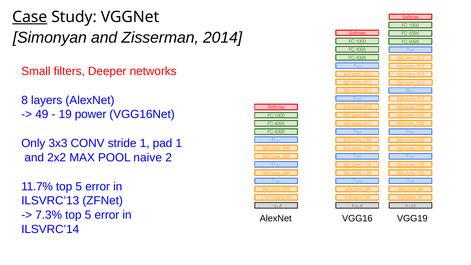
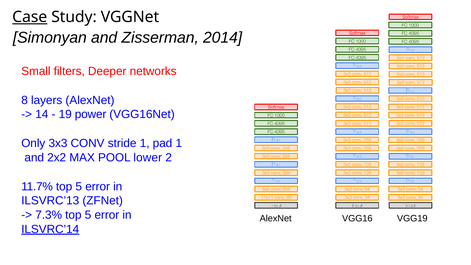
49: 49 -> 14 (42, 114)
naive: naive -> lower (148, 158)
ILSVRC’14 underline: none -> present (50, 229)
